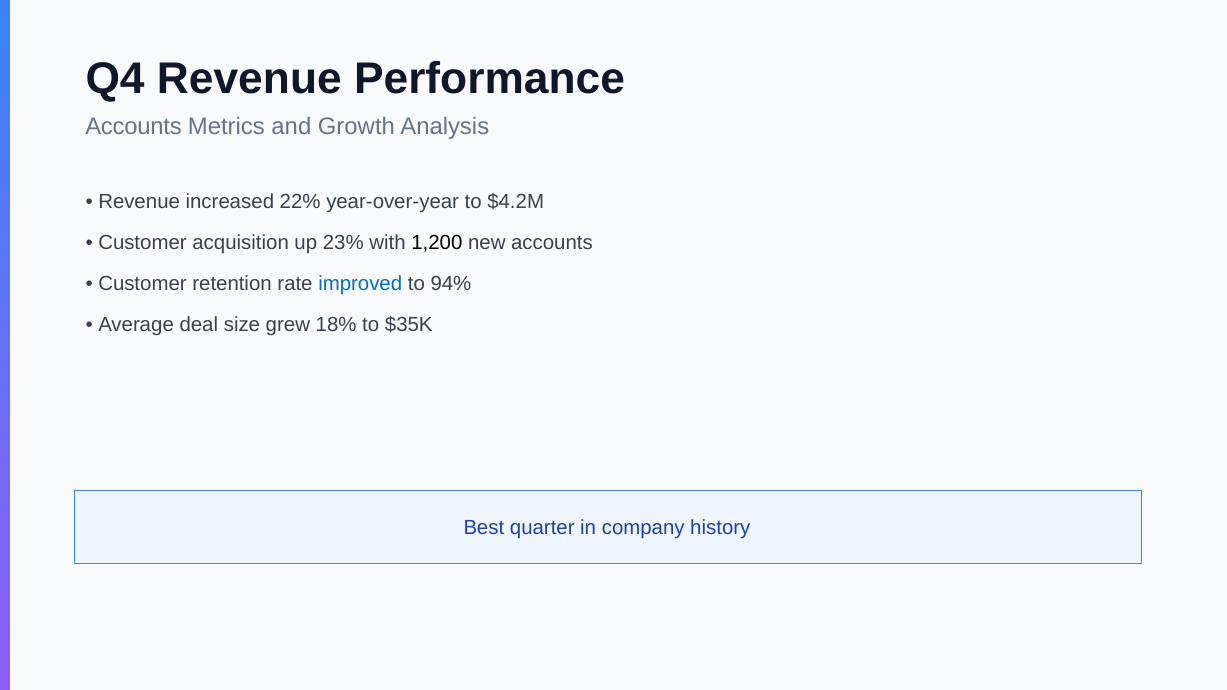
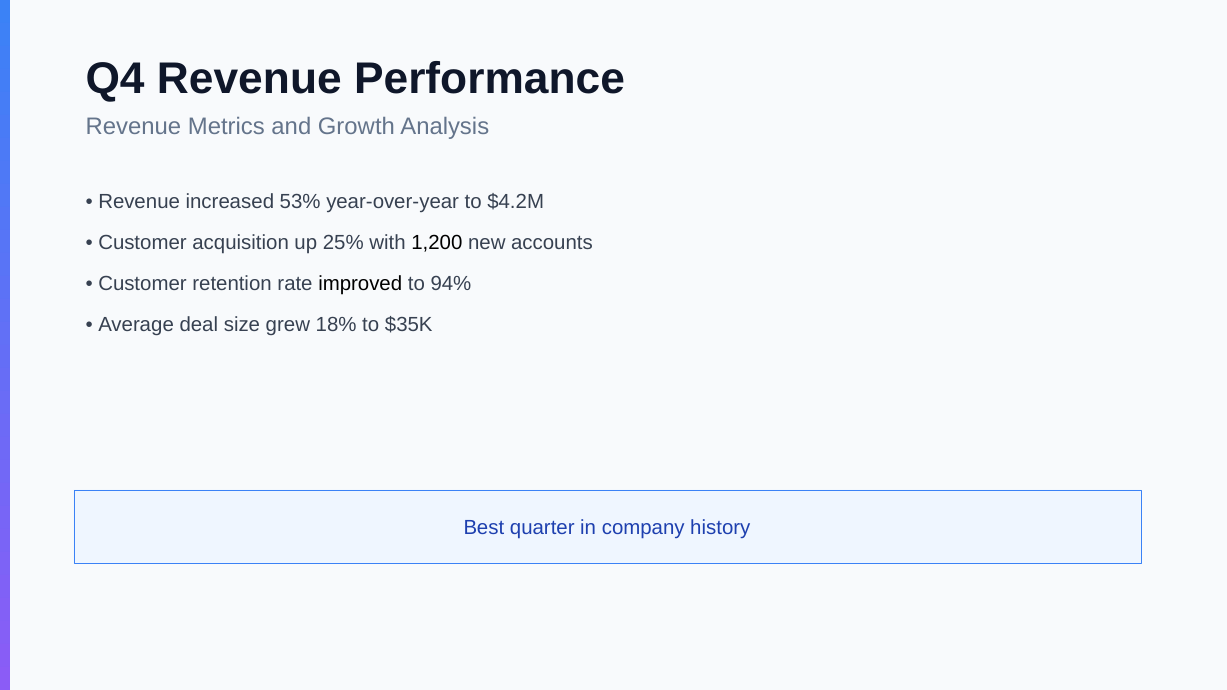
Accounts: Accounts -> Revenue (133, 126)
22%: 22% -> 53% (300, 202)
23%: 23% -> 25% (343, 243)
improved colour: blue -> black (360, 284)
